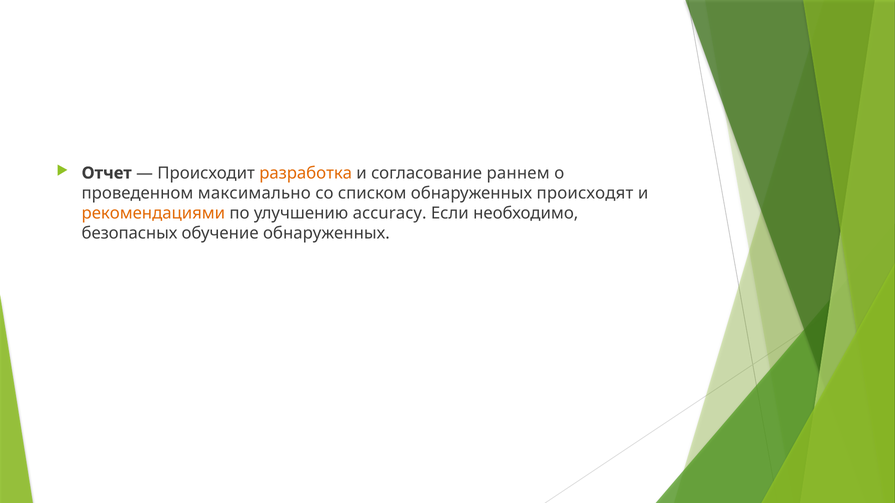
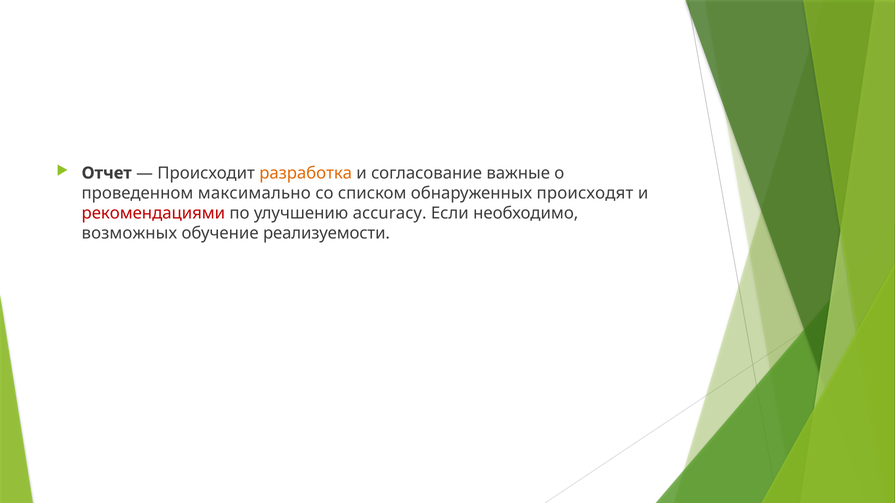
раннем: раннем -> важные (518, 173)
рекомендациями colour: orange -> red (153, 213)
безопасных: безопасных -> возможных (129, 234)
обучение обнаруженных: обнаруженных -> реализуемости (326, 234)
